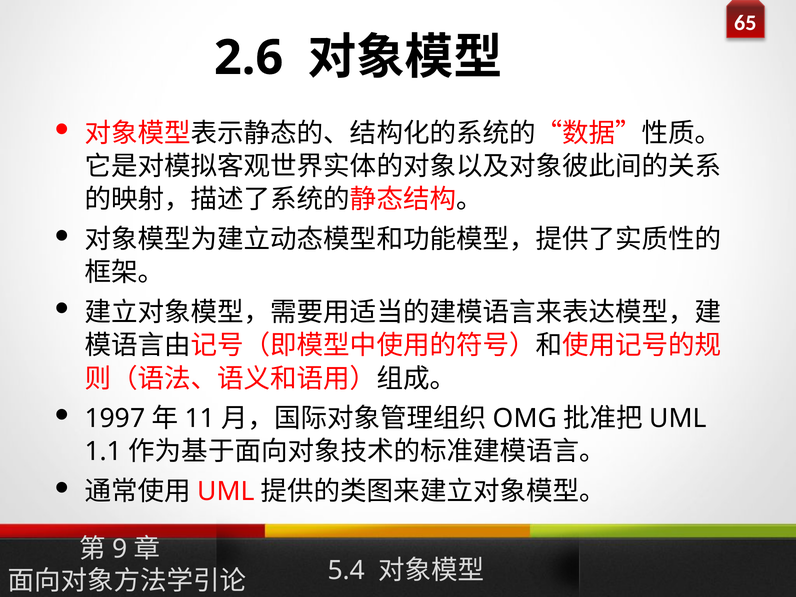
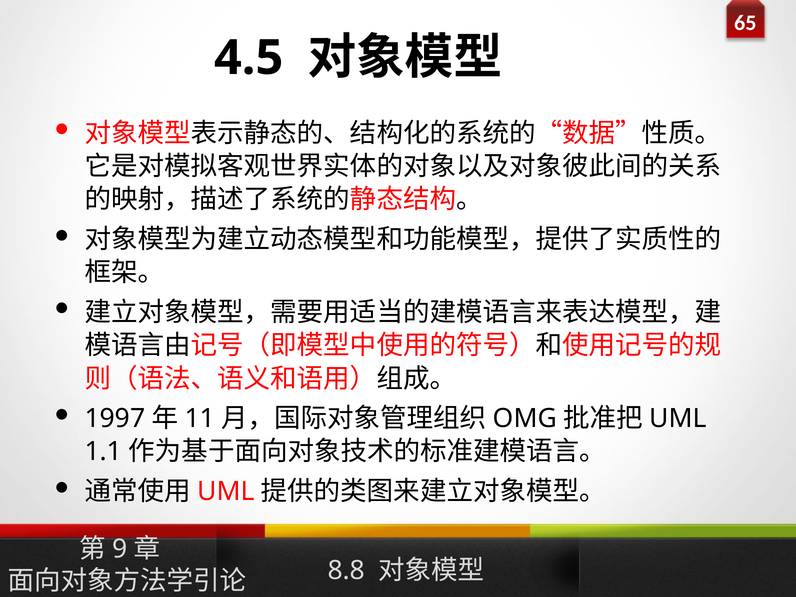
2.6: 2.6 -> 4.5 (249, 58)
5.4: 5.4 -> 8.8 (346, 570)
